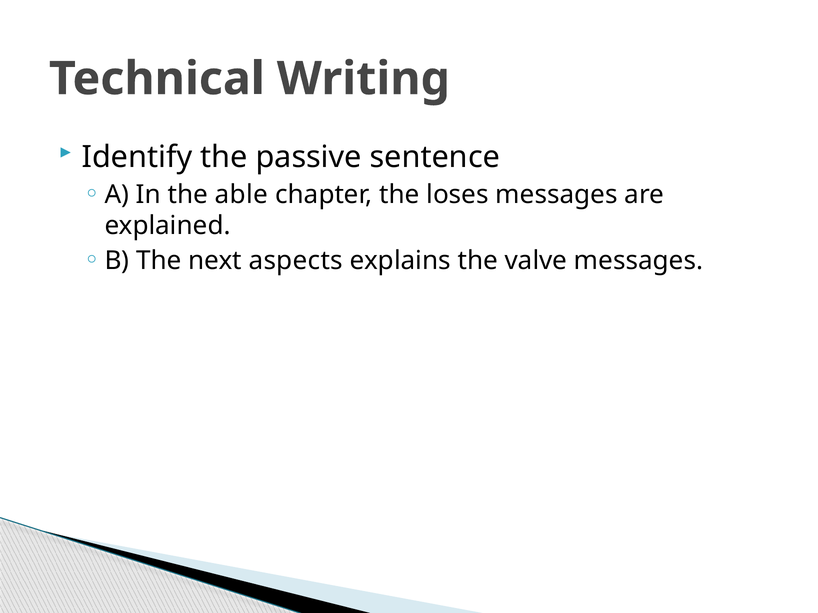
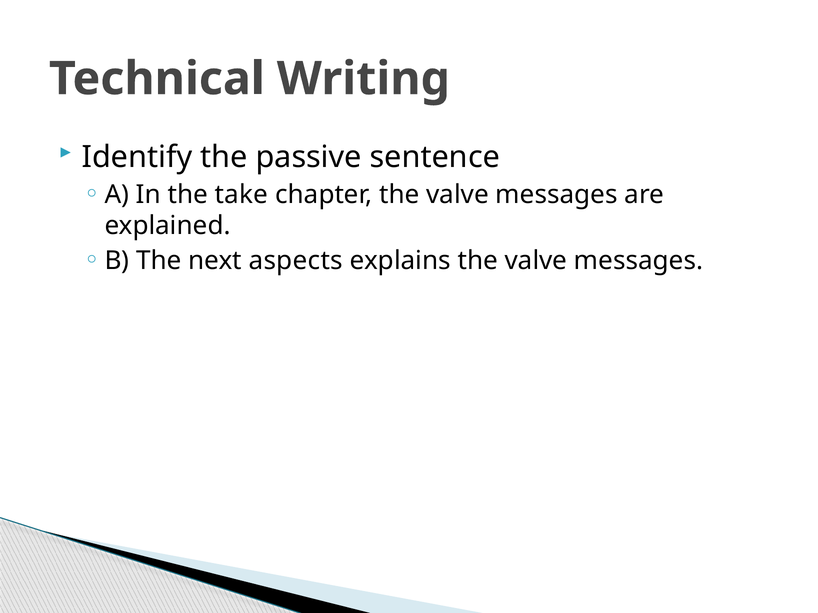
able: able -> take (241, 195)
chapter the loses: loses -> valve (457, 195)
